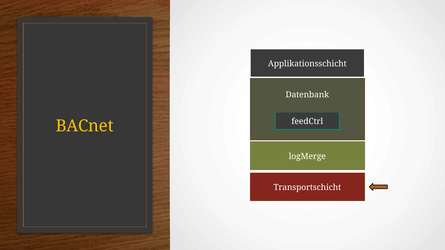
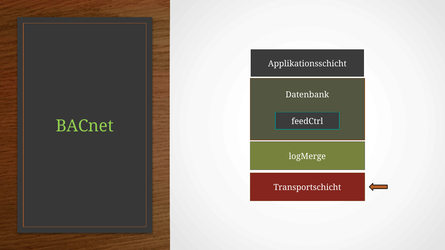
BACnet colour: yellow -> light green (85, 126)
